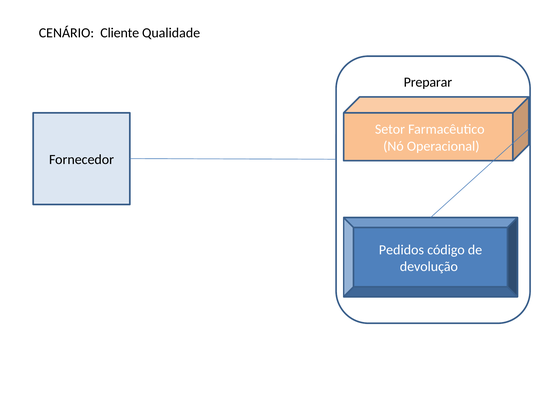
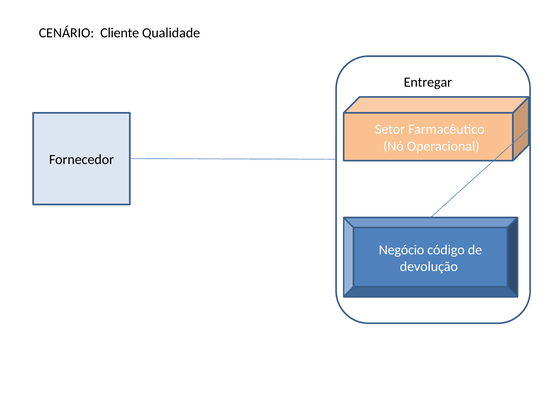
Preparar: Preparar -> Entregar (428, 82)
Pedidos: Pedidos -> Negócio (402, 249)
